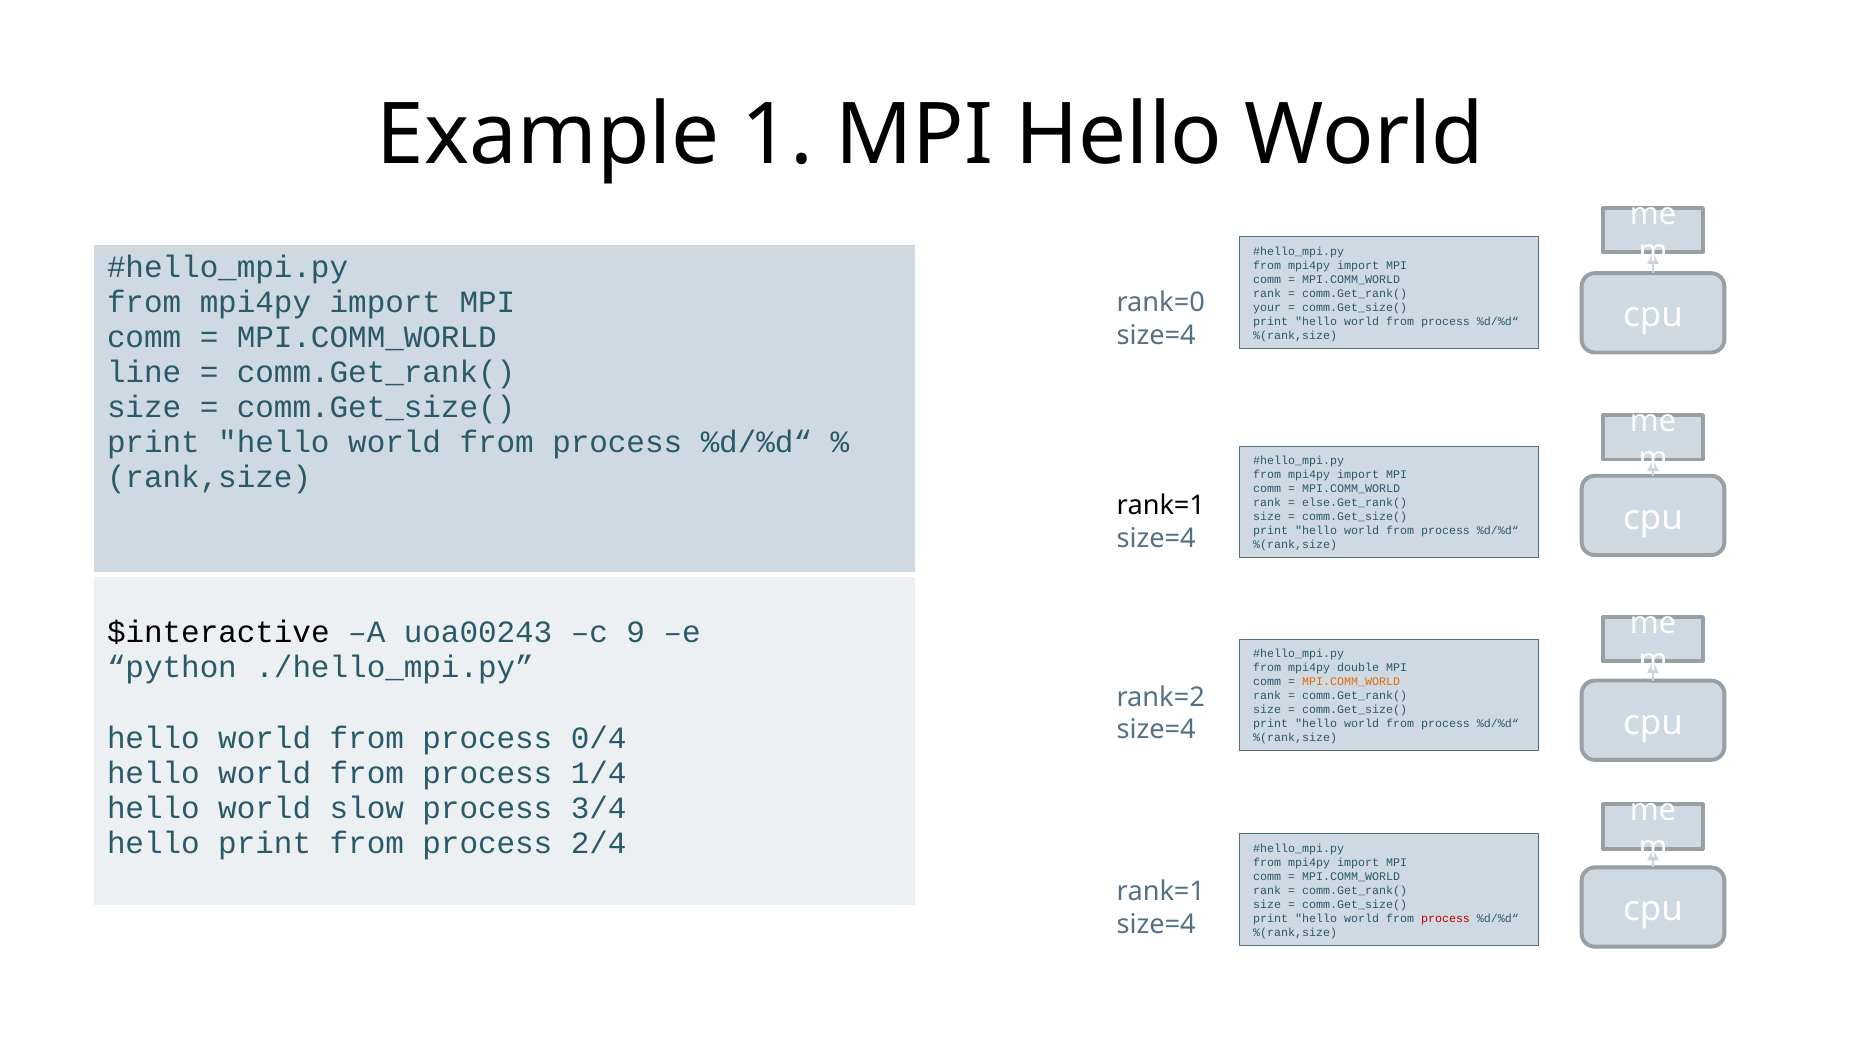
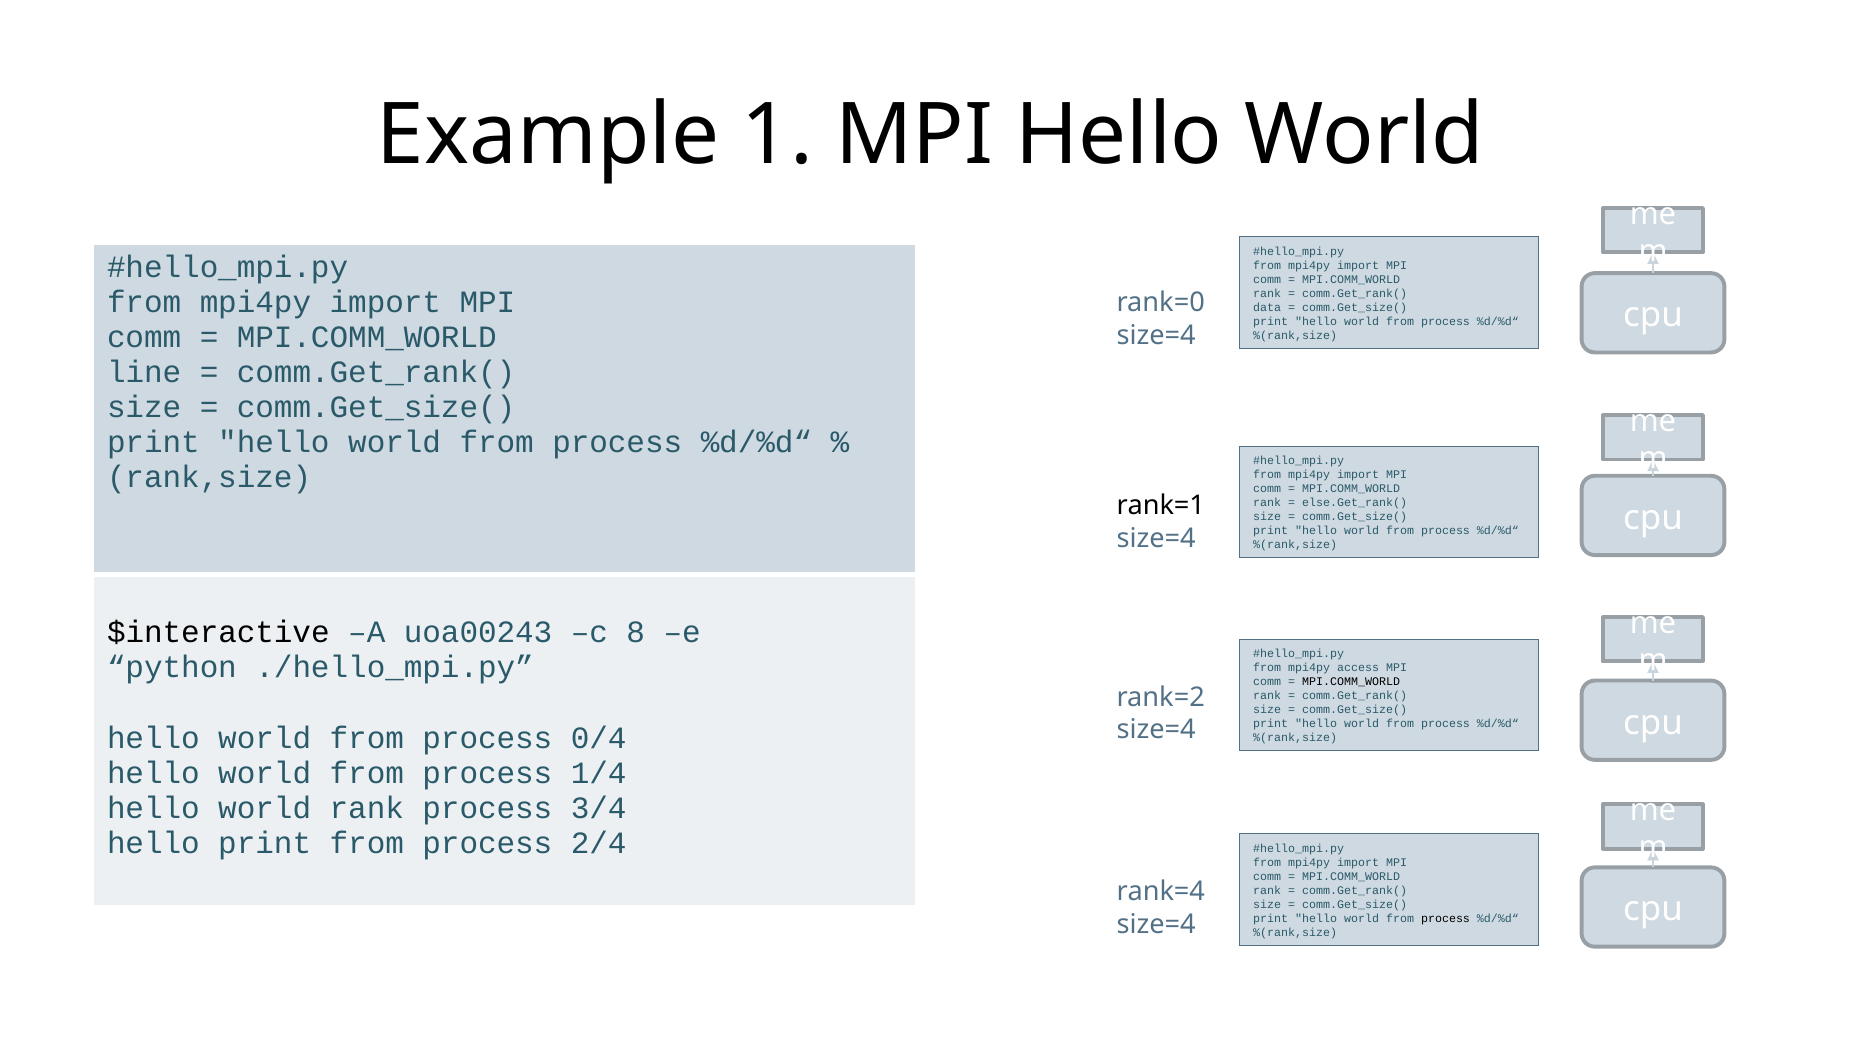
your: your -> data (1267, 308)
9: 9 -> 8 (636, 633)
double: double -> access (1358, 668)
MPI.COMM_WORLD colour: orange -> black (1351, 682)
world slow: slow -> rank (367, 808)
rank=1: rank=1 -> rank=4 (1161, 892)
process colour: red -> black (1446, 919)
